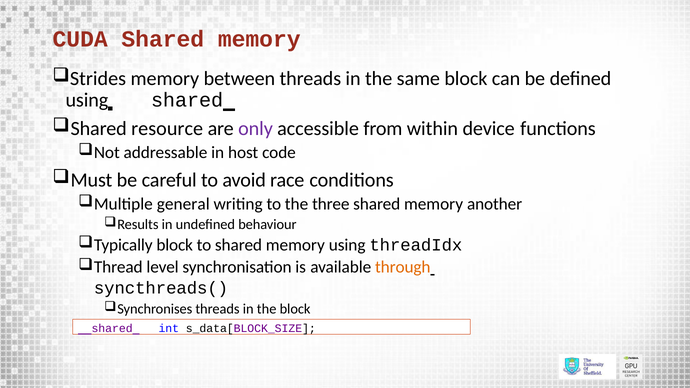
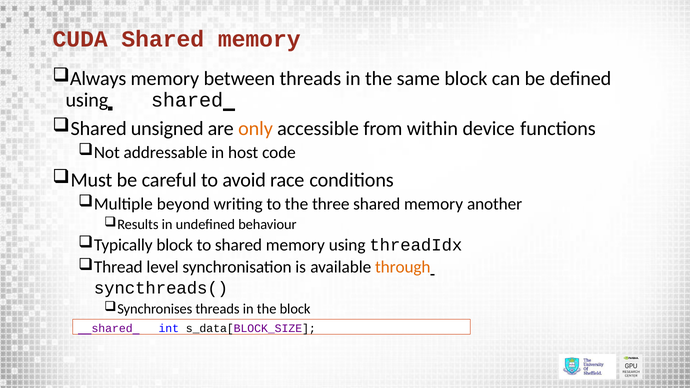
Strides: Strides -> Always (98, 78)
resource: resource -> unsigned (167, 129)
only colour: purple -> orange (256, 129)
general: general -> beyond (183, 204)
